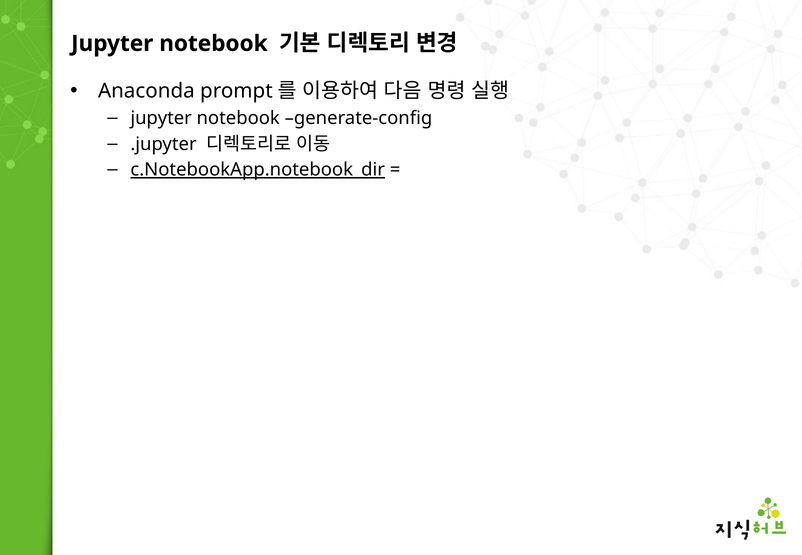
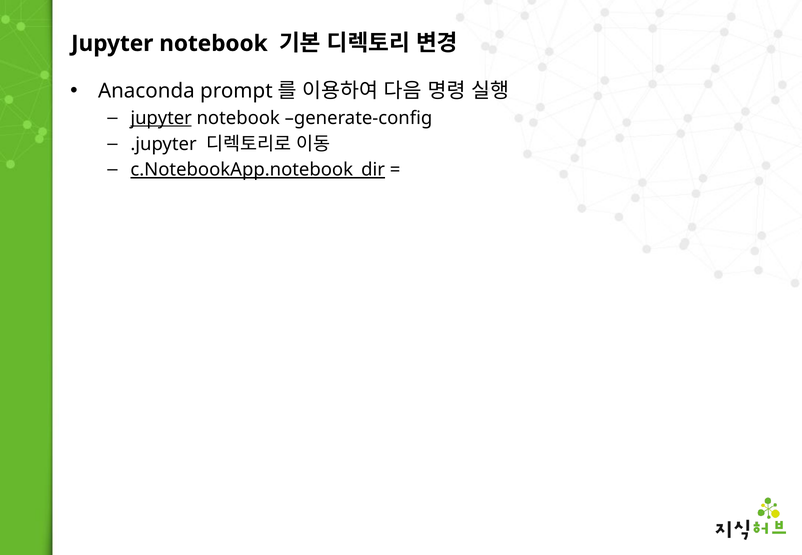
jupyter underline: none -> present (161, 118)
